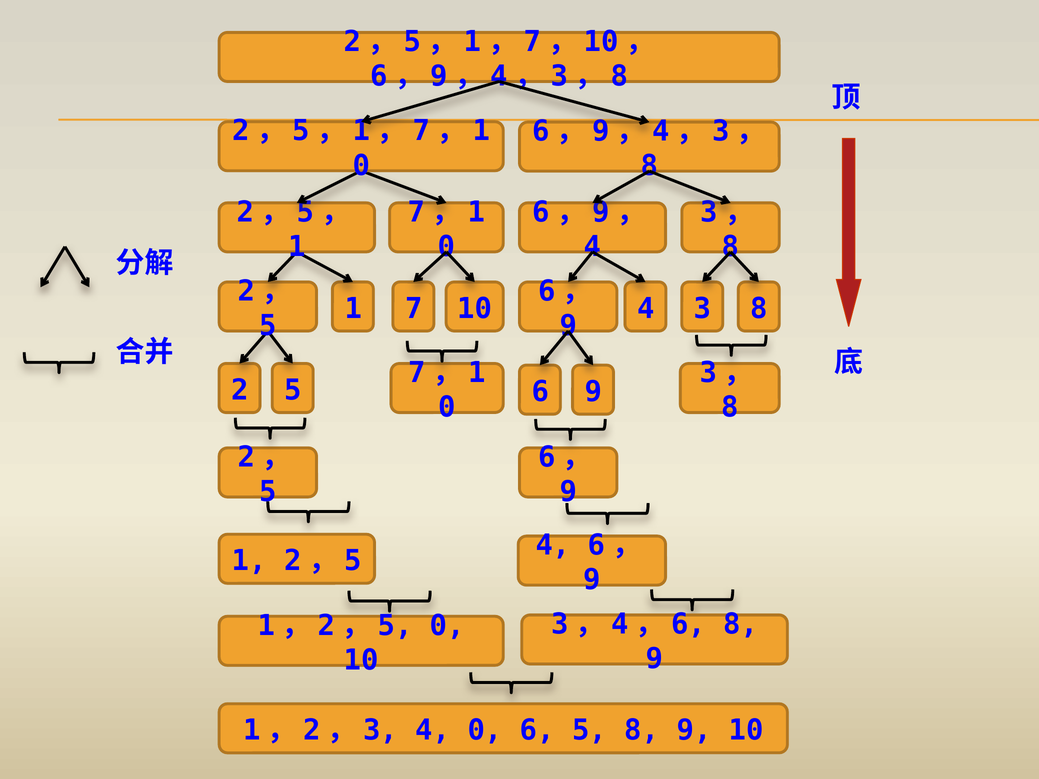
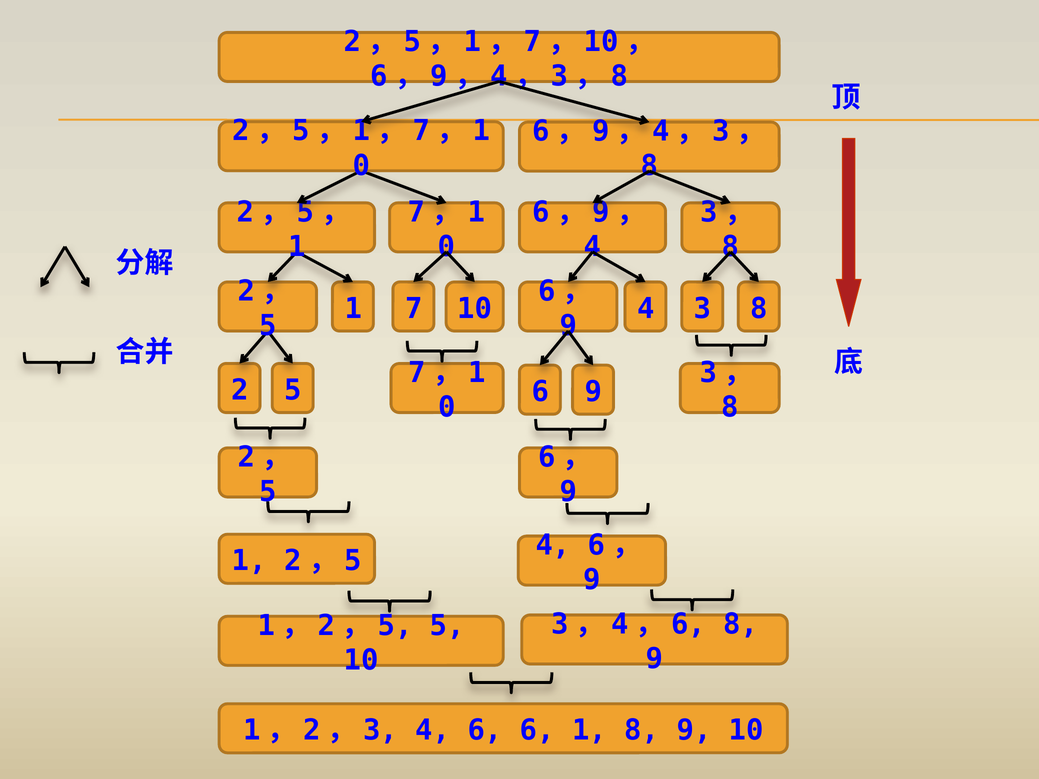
1，2，5 0: 0 -> 5 (447, 626)
1，2，3 4 0: 0 -> 6 (485, 731)
6 5: 5 -> 1 (589, 731)
